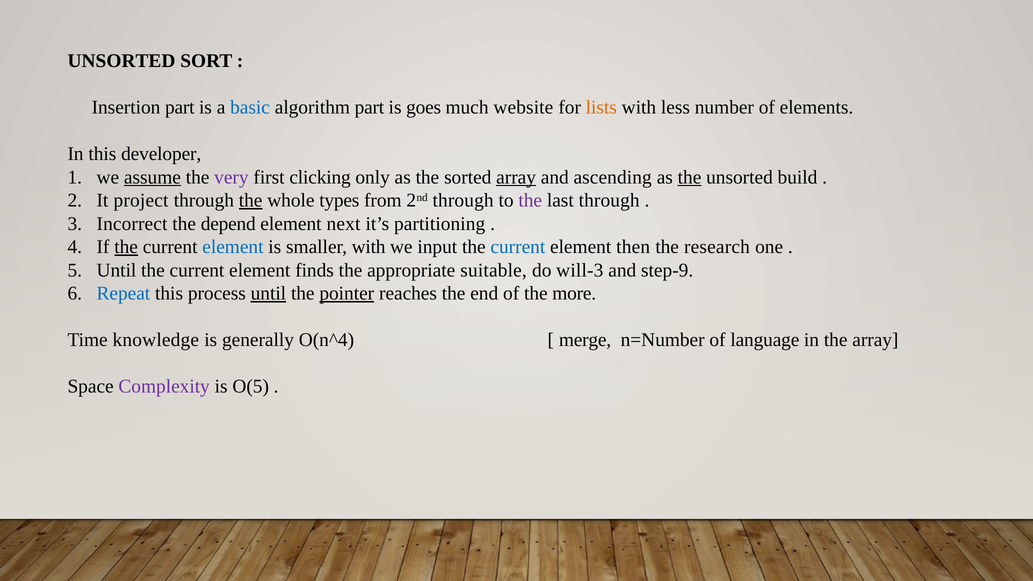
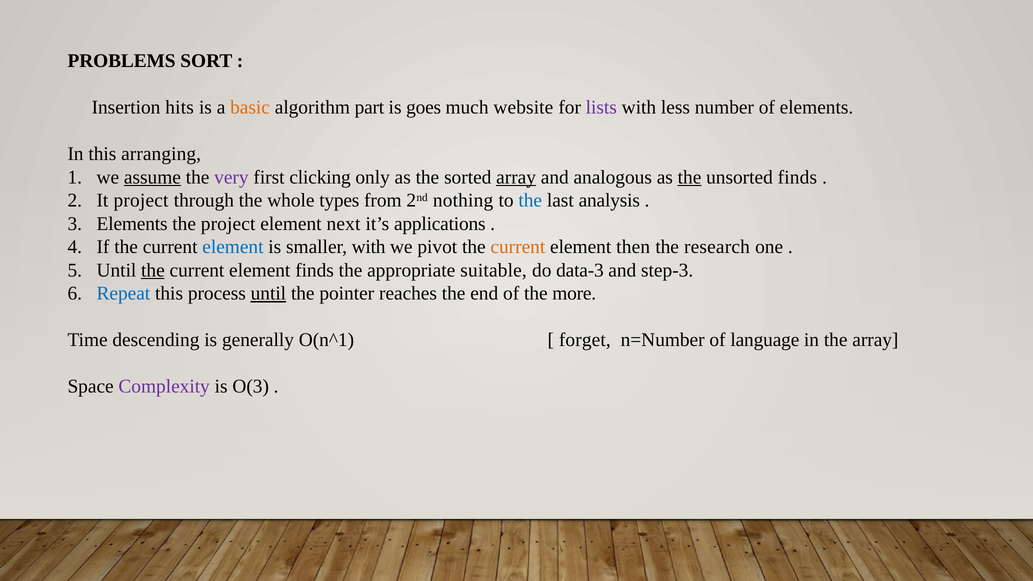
UNSORTED: UNSORTED -> PROBLEMS (122, 61)
Insertion part: part -> hits (180, 108)
basic colour: blue -> orange (250, 108)
lists colour: orange -> purple (601, 108)
developer: developer -> arranging (161, 154)
ascending: ascending -> analogous (613, 177)
unsorted build: build -> finds (797, 177)
the underline: present -> none (251, 200)
2nd through: through -> nothing (463, 200)
the colour: purple -> blue (530, 200)
last through: through -> analysis (609, 200)
Incorrect: Incorrect -> Elements (132, 224)
the depend: depend -> project (228, 224)
partitioning: partitioning -> applications (440, 224)
the underline: present -> none (126, 247)
input: input -> pivot (437, 247)
current colour: blue -> orange (518, 247)
the underline: none -> present (153, 270)
will-3: will-3 -> data-3 (580, 270)
step-9: step-9 -> step-3 (667, 270)
pointer underline: present -> none (347, 293)
knowledge: knowledge -> descending (156, 340)
O(n^4: O(n^4 -> O(n^1 (326, 340)
merge: merge -> forget (585, 340)
O(5: O(5 -> O(3 (251, 386)
